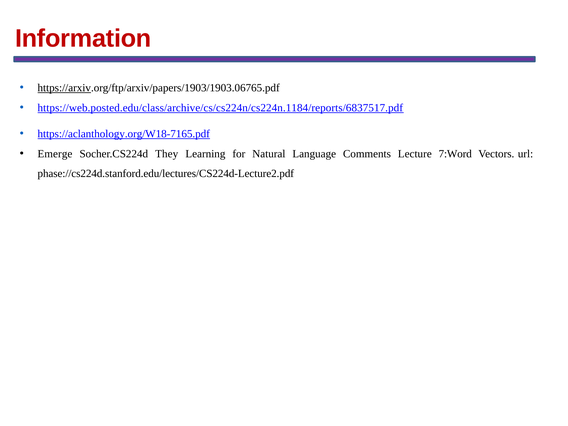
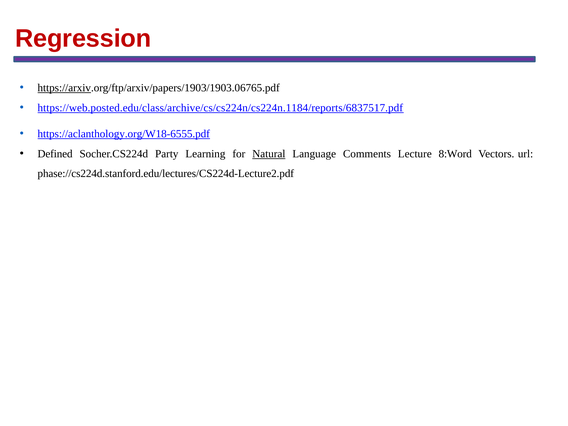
Information: Information -> Regression (83, 39)
https://aclanthology.org/W18-7165.pdf: https://aclanthology.org/W18-7165.pdf -> https://aclanthology.org/W18-6555.pdf (124, 134)
Emerge: Emerge -> Defined (55, 154)
They: They -> Party (167, 154)
Natural underline: none -> present (269, 154)
7:Word: 7:Word -> 8:Word (455, 154)
